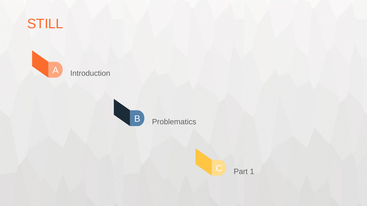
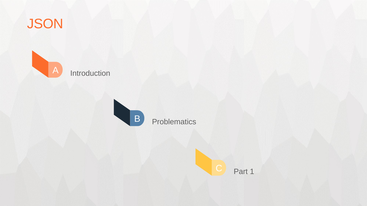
STILL: STILL -> JSON (45, 24)
